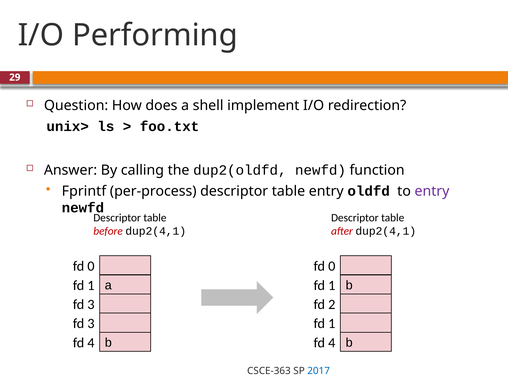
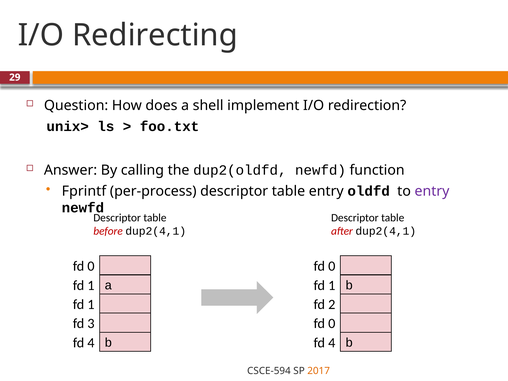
Performing: Performing -> Redirecting (155, 35)
3: 3 -> 1 (91, 305)
1: 1 -> 0 (332, 324)
CSCE-363: CSCE-363 -> CSCE-594 (269, 371)
2017 colour: blue -> orange (319, 371)
